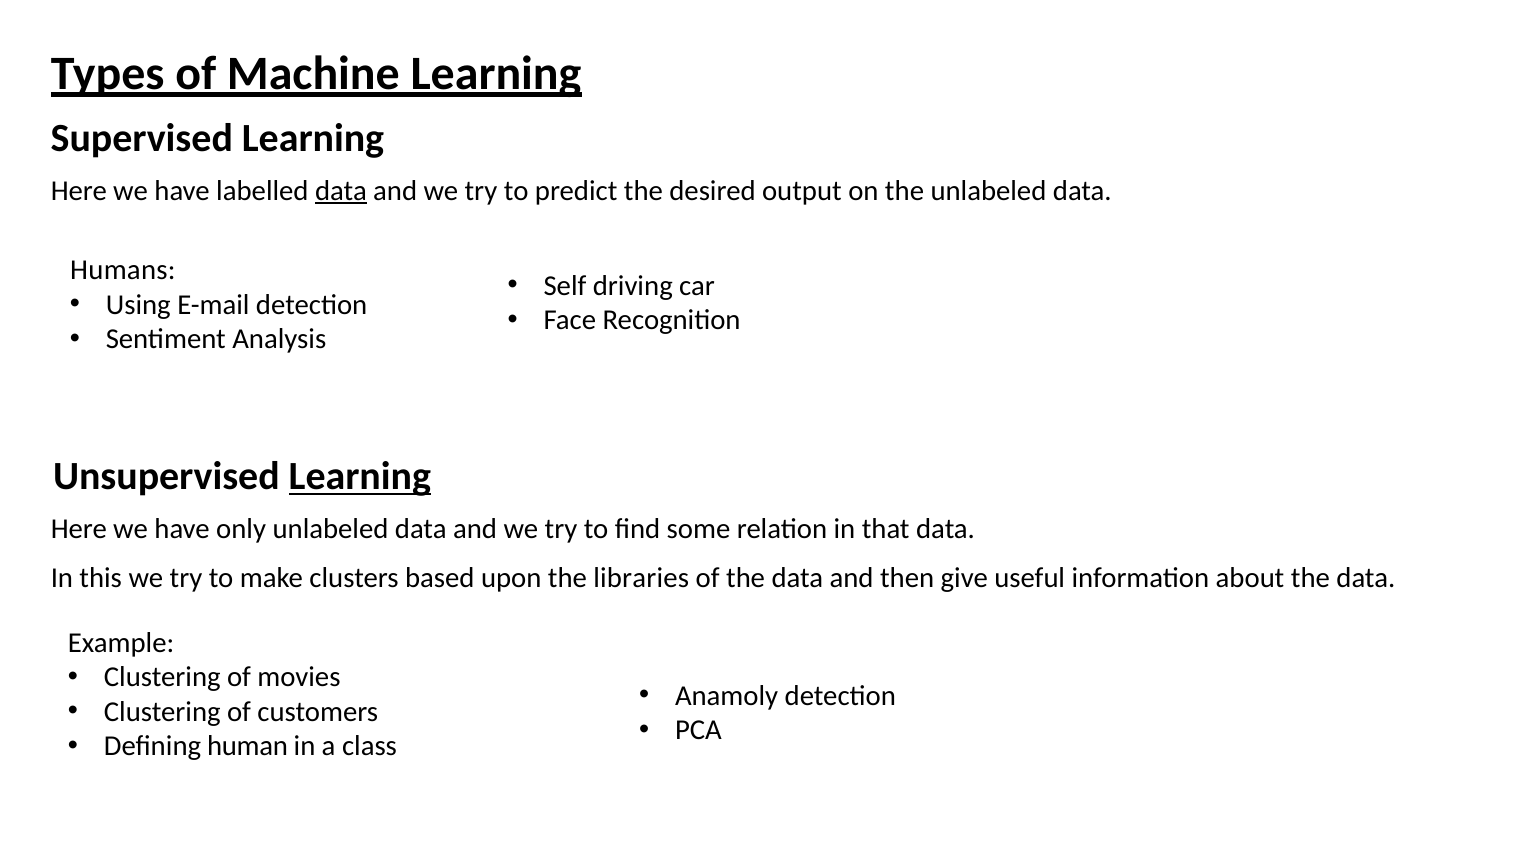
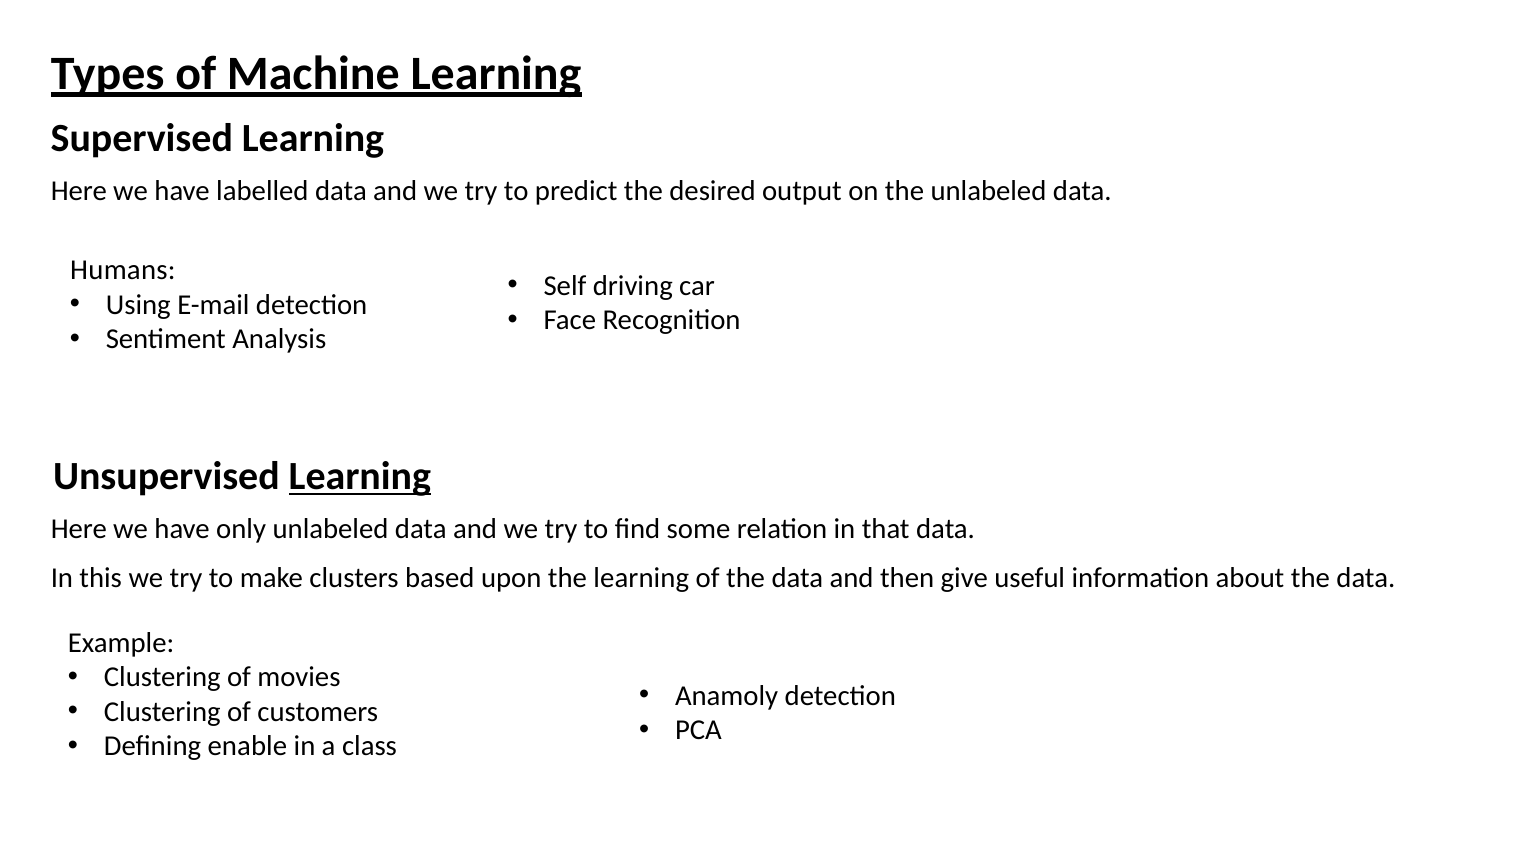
data underline: present -> none (341, 191)
the libraries: libraries -> learning (641, 578)
human: human -> enable (247, 746)
